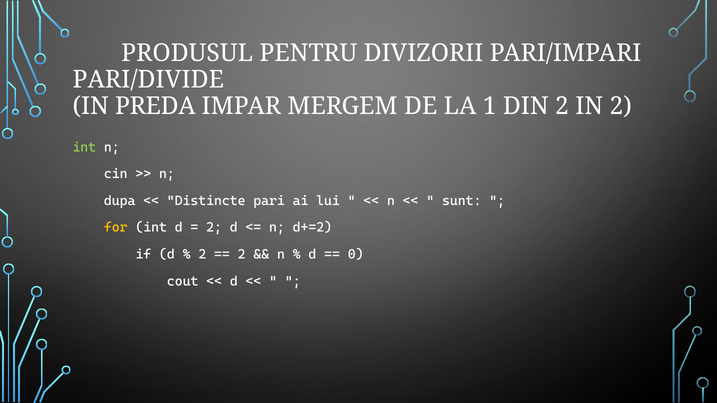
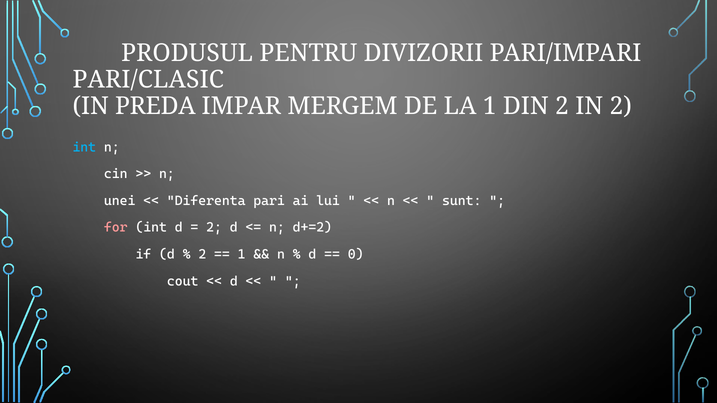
PARI/DIVIDE: PARI/DIVIDE -> PARI/CLASIC (148, 80)
int colour: light green -> light blue (84, 147)
dupa: dupa -> unei (120, 201)
Distincte: Distincte -> Diferenta (206, 201)
for colour: yellow -> pink (116, 228)
2: 2 -> 1 (242, 255)
